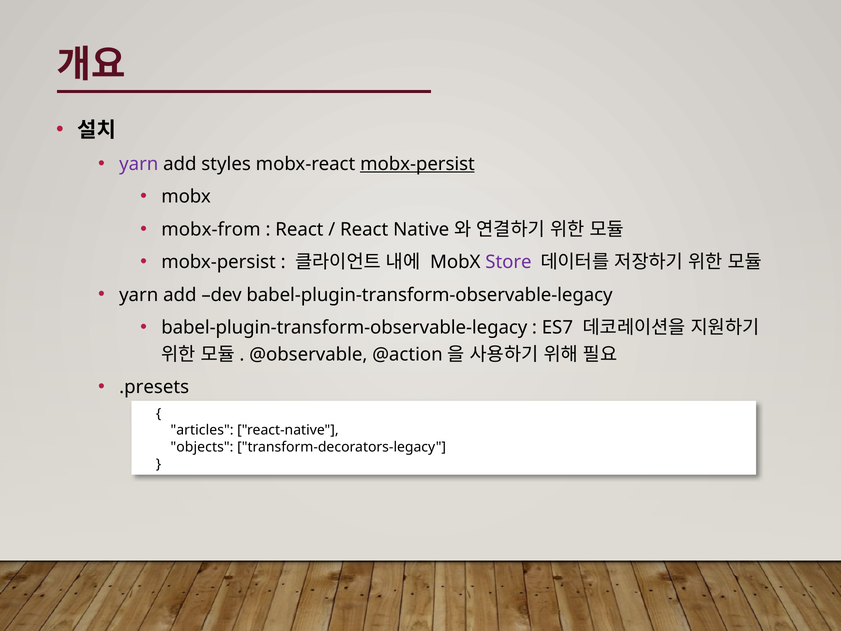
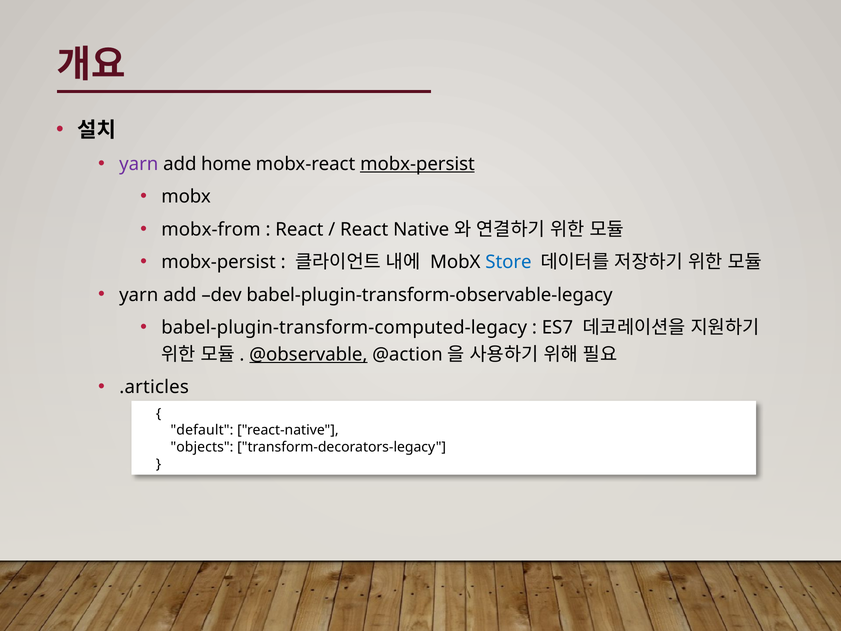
styles: styles -> home (226, 164)
Store colour: purple -> blue (508, 262)
babel-plugin-transform-observable-legacy: babel-plugin-transform-observable-legacy -> babel-plugin-transform-computed-legacy (344, 327)
@observable underline: none -> present (308, 354)
.presets: .presets -> .articles (154, 387)
articles: articles -> default (202, 430)
